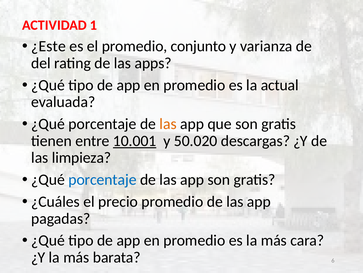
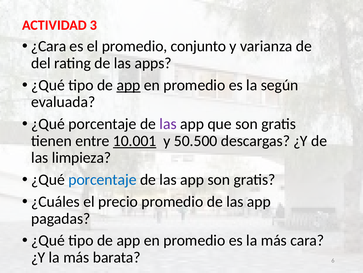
1: 1 -> 3 (94, 25)
¿Este: ¿Este -> ¿Cara (49, 46)
app underline: none -> present (128, 85)
actual: actual -> según (280, 85)
las colour: orange -> purple (168, 124)
50.020: 50.020 -> 50.500 (196, 141)
